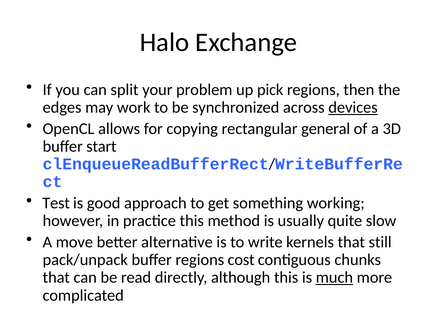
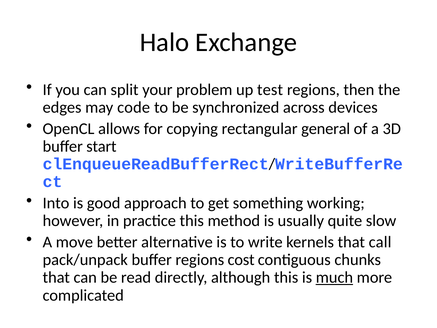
pick: pick -> test (270, 90)
work: work -> code (134, 107)
devices underline: present -> none (353, 107)
Test: Test -> Into (56, 203)
still: still -> call (380, 242)
